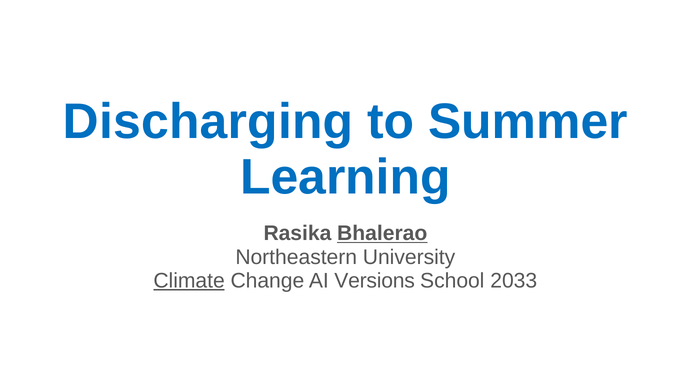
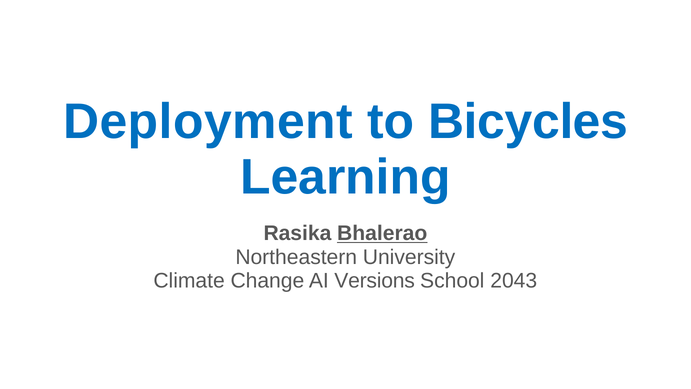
Discharging: Discharging -> Deployment (208, 122)
Summer: Summer -> Bicycles (528, 122)
Climate underline: present -> none (189, 280)
2033: 2033 -> 2043 (514, 280)
